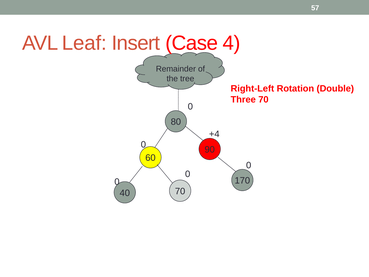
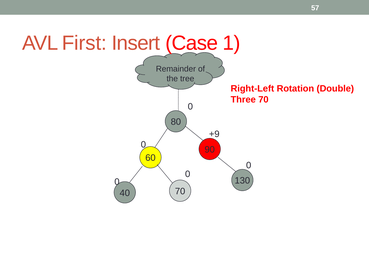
Leaf: Leaf -> First (84, 43)
4: 4 -> 1 (232, 43)
+4: +4 -> +9 (214, 134)
170: 170 -> 130 (242, 181)
